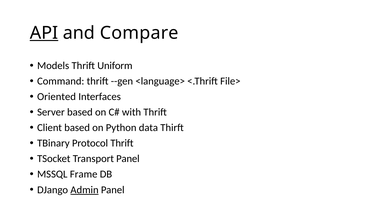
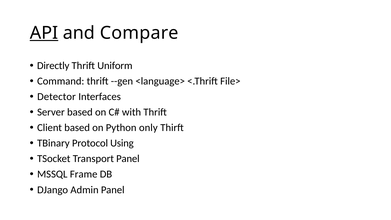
Models: Models -> Directly (53, 66)
Oriented: Oriented -> Detector (57, 97)
data: data -> only (148, 128)
Protocol Thrift: Thrift -> Using (122, 143)
Admin underline: present -> none (85, 190)
